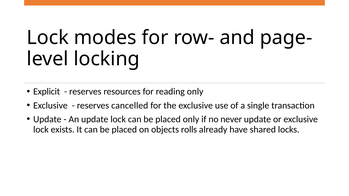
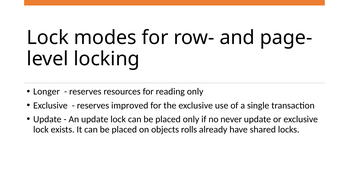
Explicit: Explicit -> Longer (47, 92)
cancelled: cancelled -> improved (130, 106)
